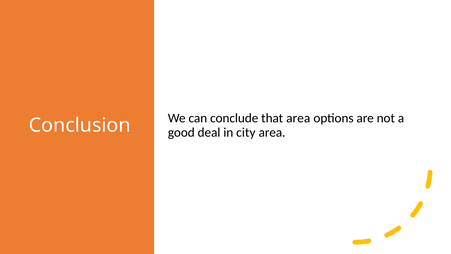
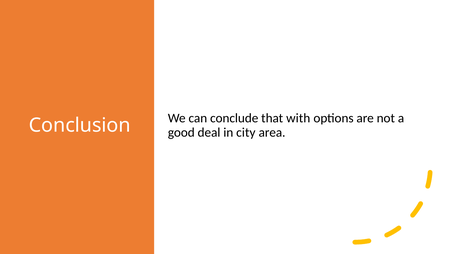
that area: area -> with (298, 118)
